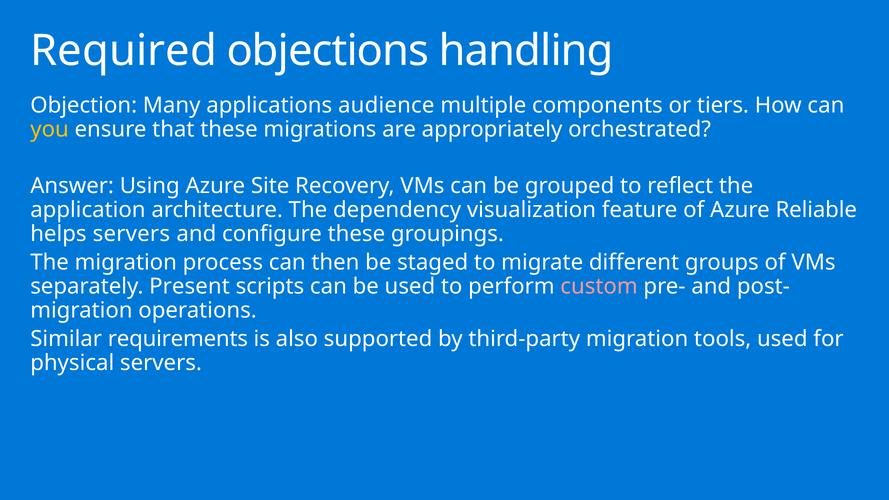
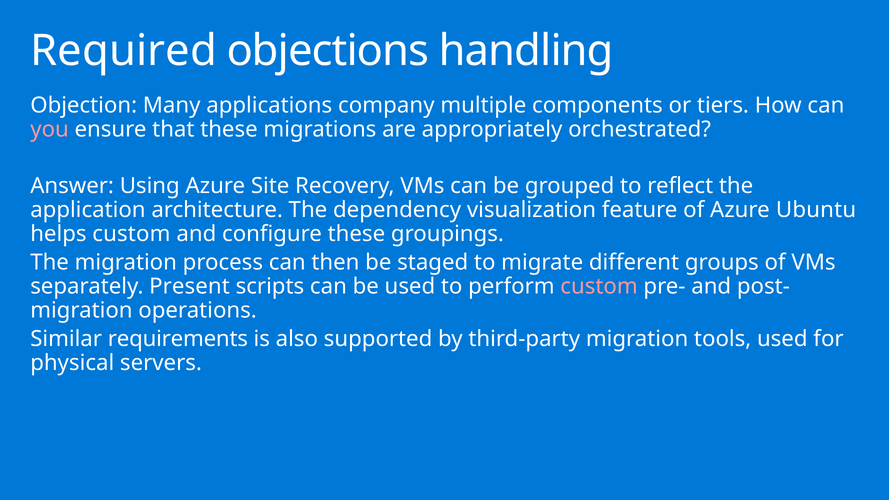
audience: audience -> company (386, 105)
you colour: yellow -> pink (50, 129)
Reliable: Reliable -> Ubuntu (816, 210)
helps servers: servers -> custom (131, 234)
